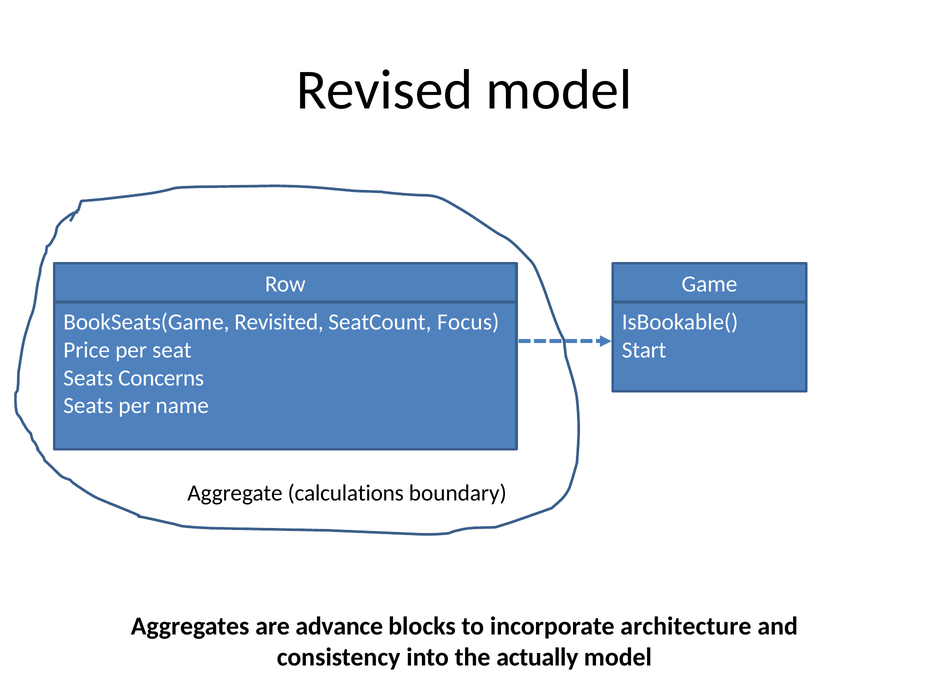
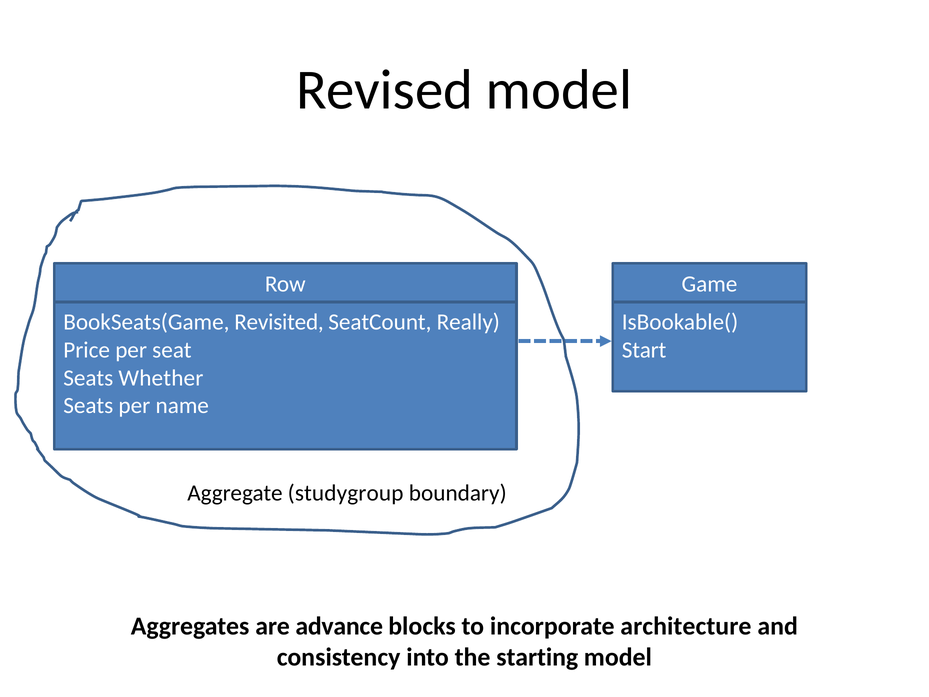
Focus: Focus -> Really (468, 322)
Concerns: Concerns -> Whether (161, 378)
calculations: calculations -> studygroup (346, 493)
actually: actually -> starting (537, 657)
